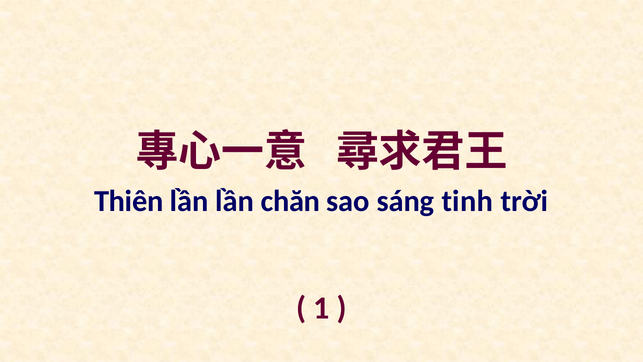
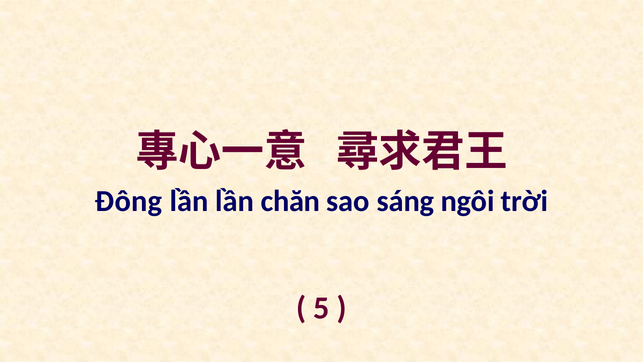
Thiên: Thiên -> Đông (129, 201)
tinh: tinh -> ngôi (468, 201)
1: 1 -> 5 (321, 308)
